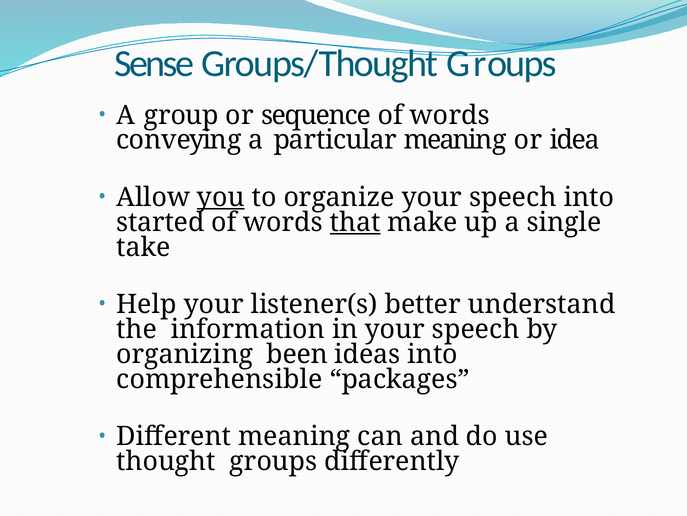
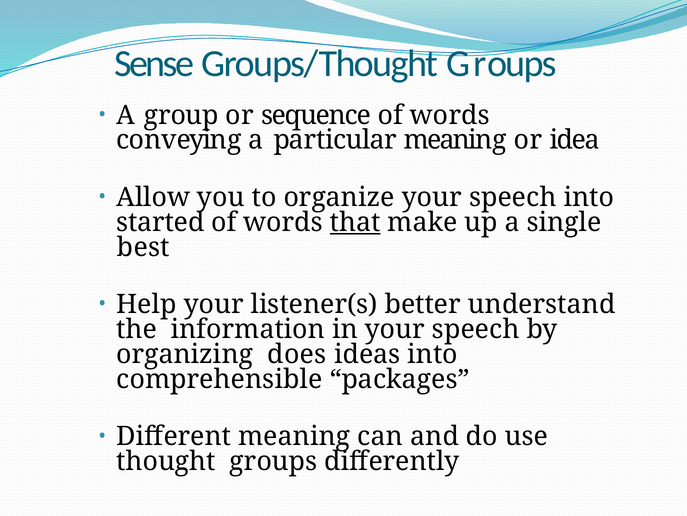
you underline: present -> none (221, 197)
take: take -> best (143, 247)
been: been -> does (297, 354)
